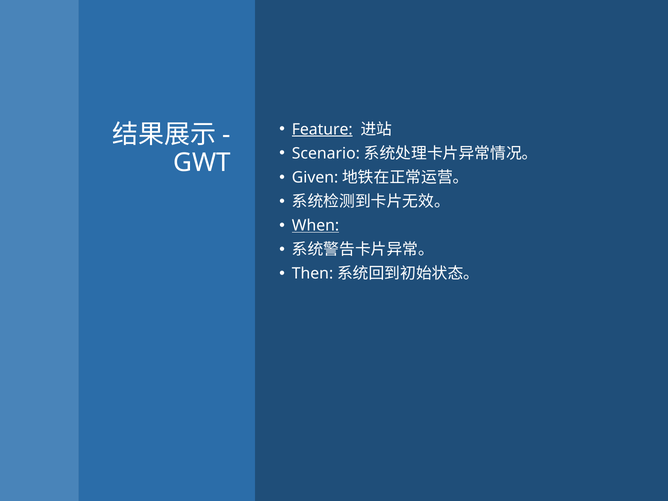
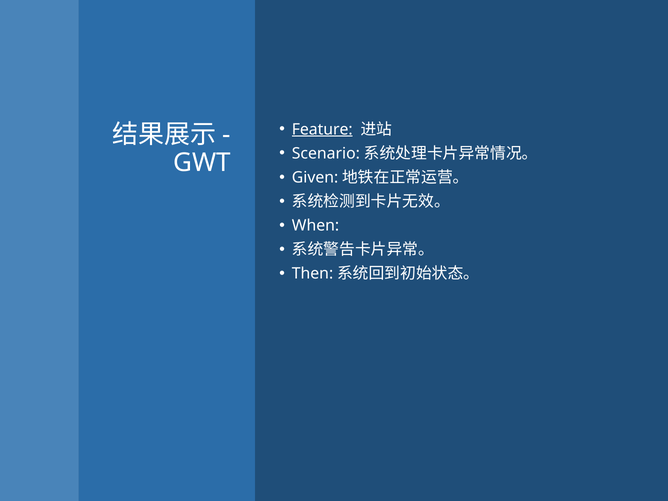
When underline: present -> none (315, 225)
